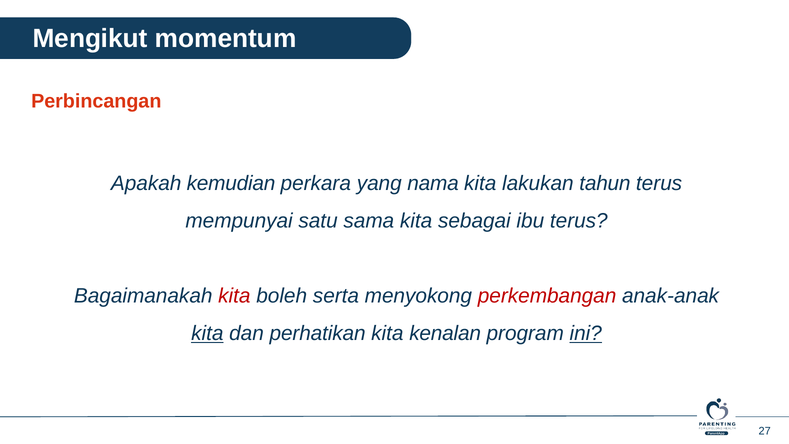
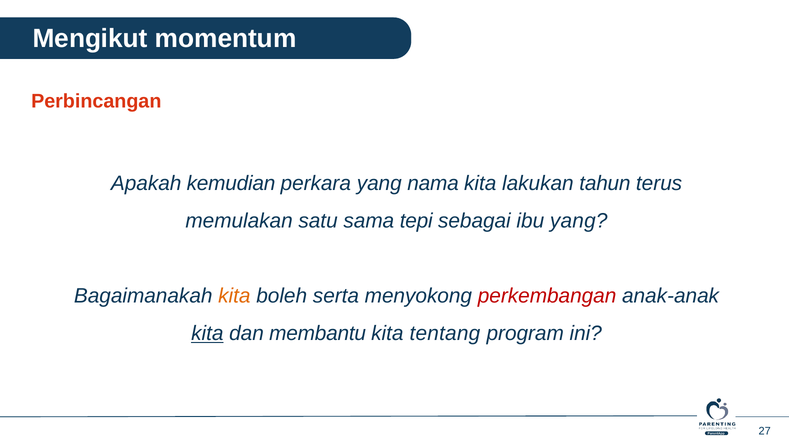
mempunyai: mempunyai -> memulakan (239, 221)
sama kita: kita -> tepi (416, 221)
ibu terus: terus -> yang (579, 221)
kita colour: red -> orange (234, 296)
perhatikan: perhatikan -> membantu (318, 333)
kenalan: kenalan -> tentang (445, 333)
ini underline: present -> none (586, 333)
